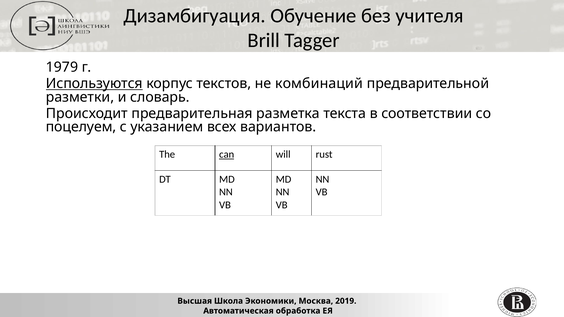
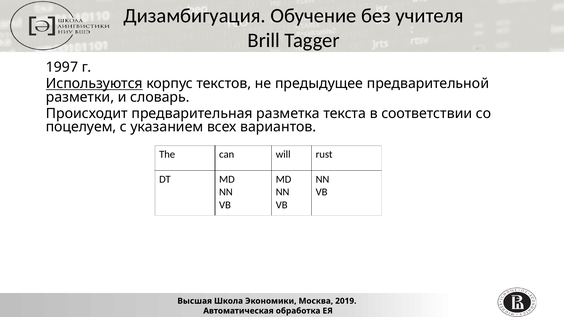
1979: 1979 -> 1997 (62, 67)
комбинаций: комбинаций -> предыдущее (319, 84)
can underline: present -> none (227, 154)
